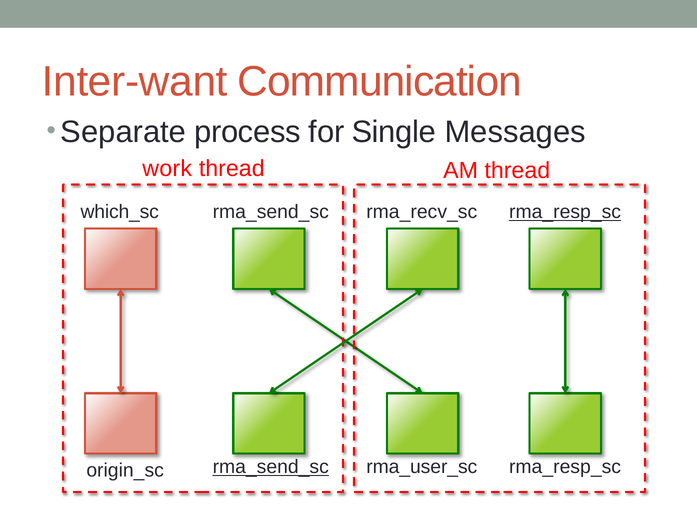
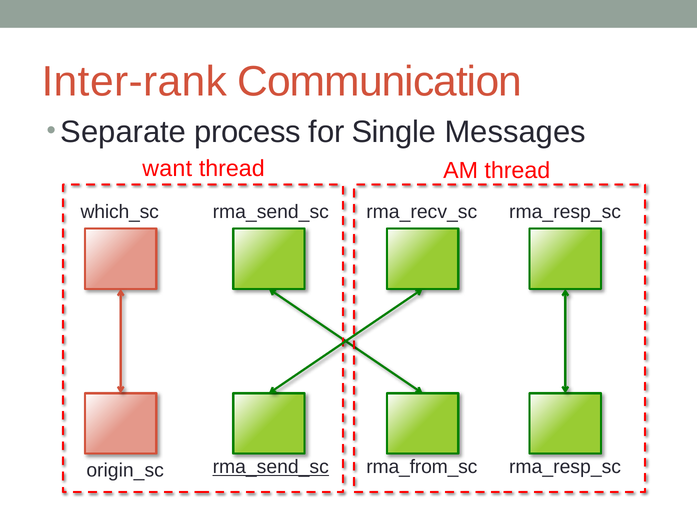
Inter-want: Inter-want -> Inter-rank (134, 81)
work: work -> want (167, 168)
rma_resp_sc underline: present -> none (565, 212)
rma_user_sc: rma_user_sc -> rma_from_sc (422, 467)
